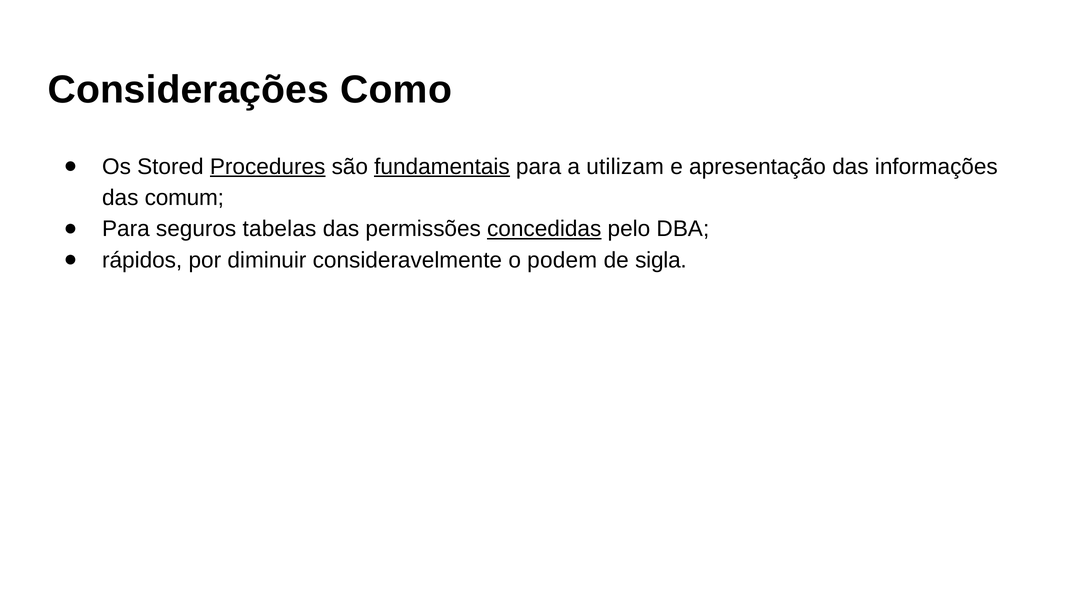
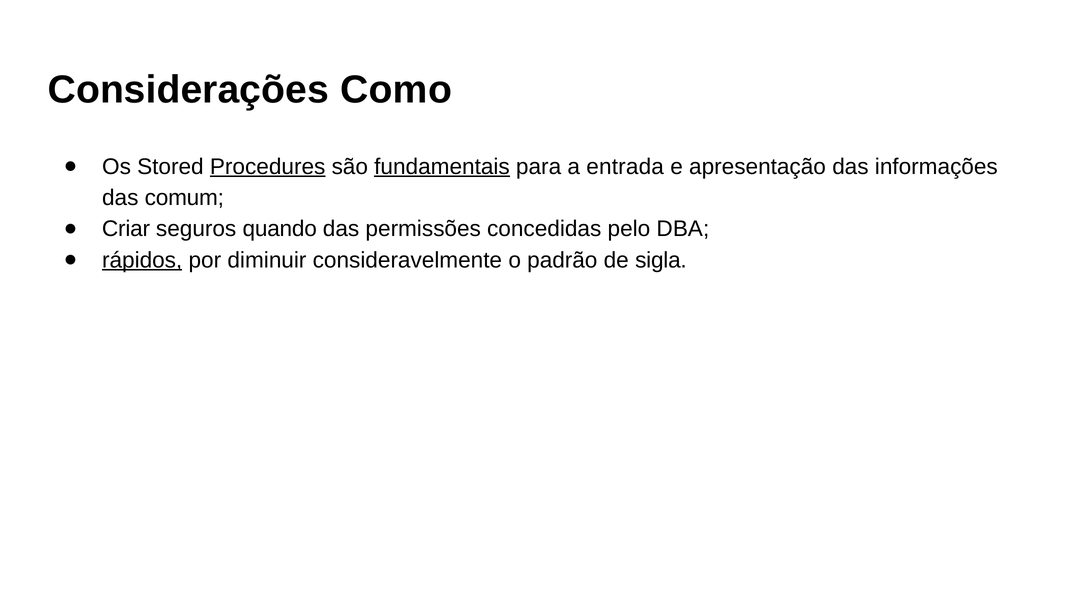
utilizam: utilizam -> entrada (625, 167)
Para: Para -> Criar (126, 229)
tabelas: tabelas -> quando (280, 229)
concedidas underline: present -> none (544, 229)
rápidos underline: none -> present (142, 260)
podem: podem -> padrão (562, 260)
